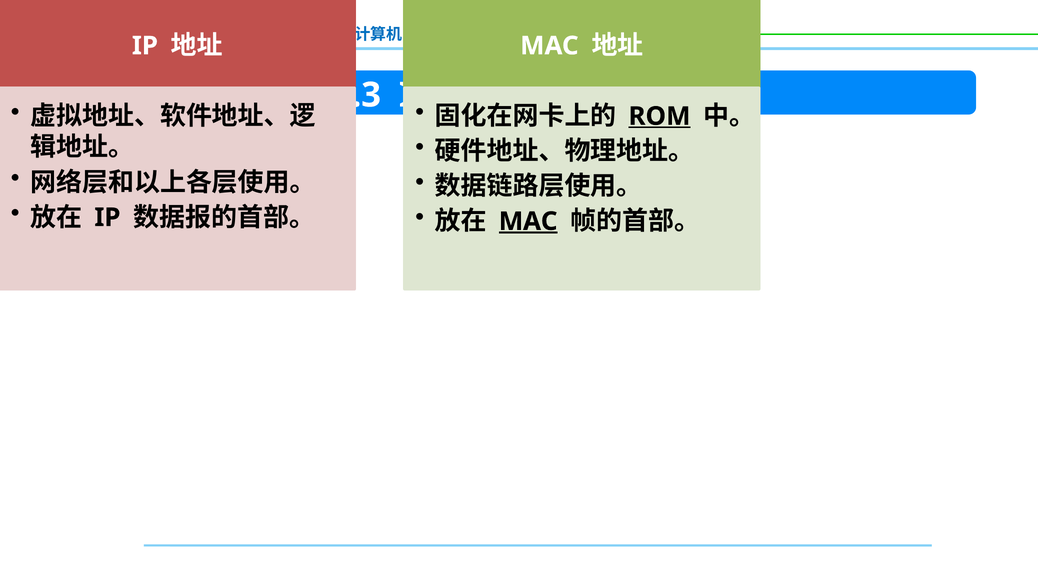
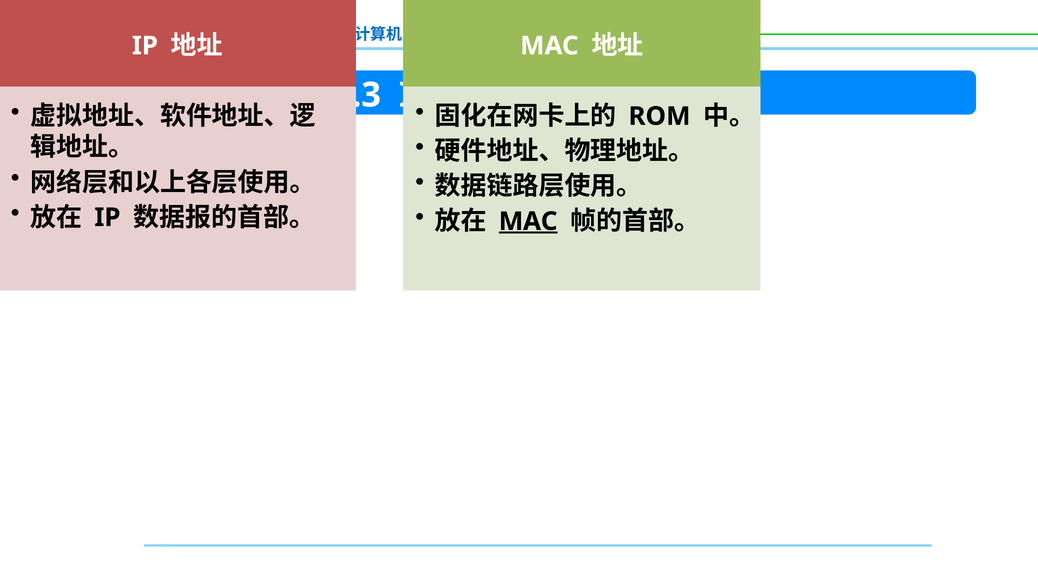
ROM underline: present -> none (660, 116)
